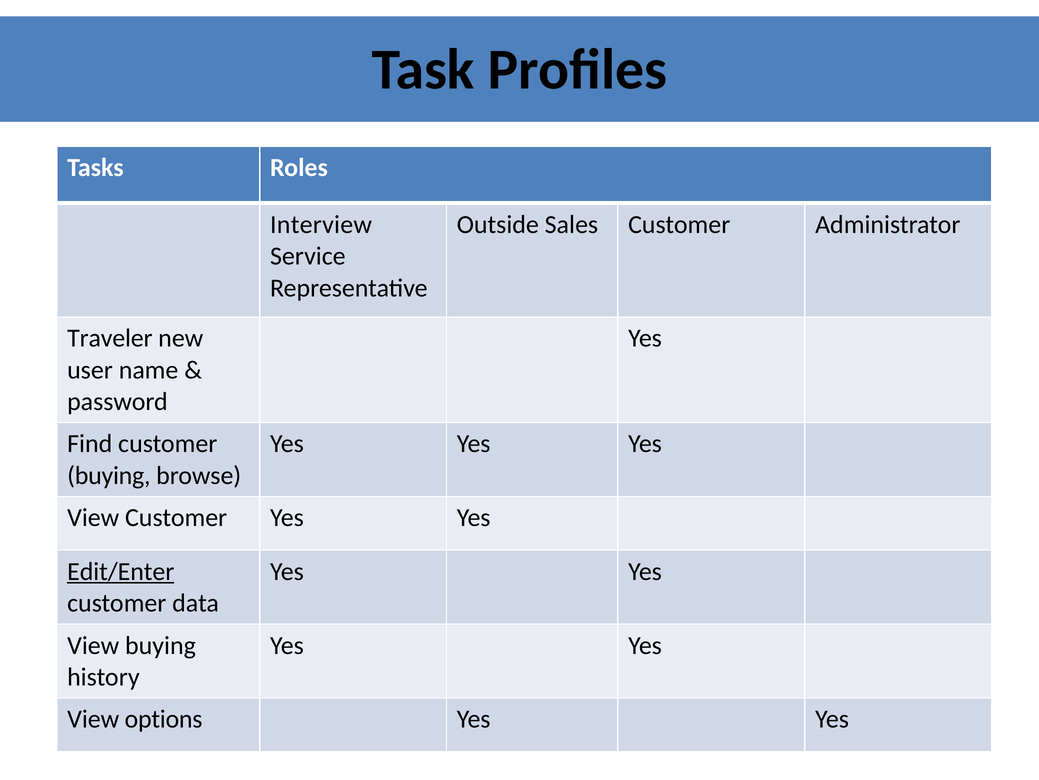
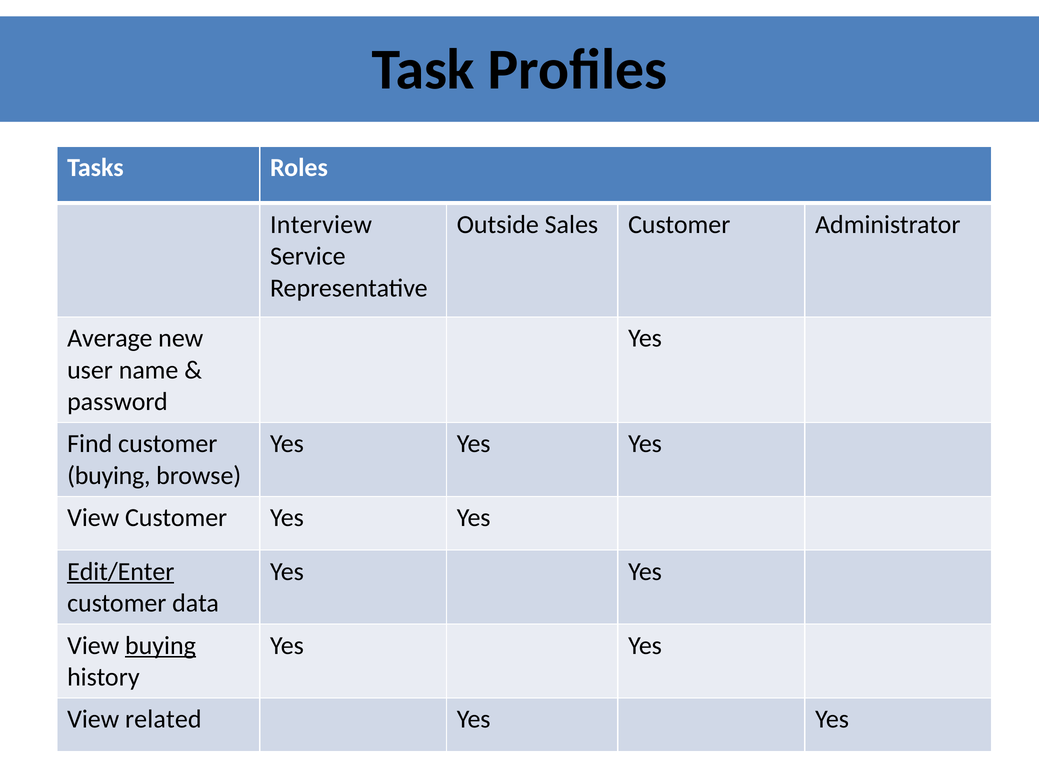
Traveler: Traveler -> Average (110, 338)
buying underline: none -> present (160, 645)
options: options -> related (163, 719)
